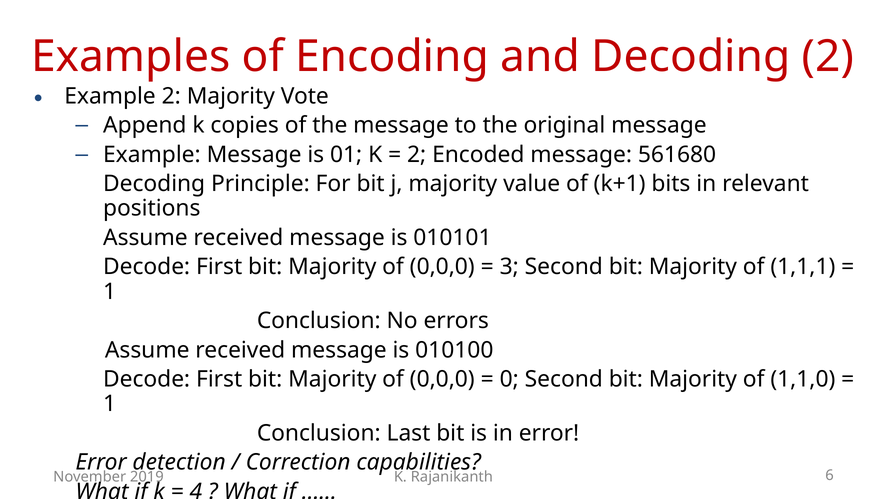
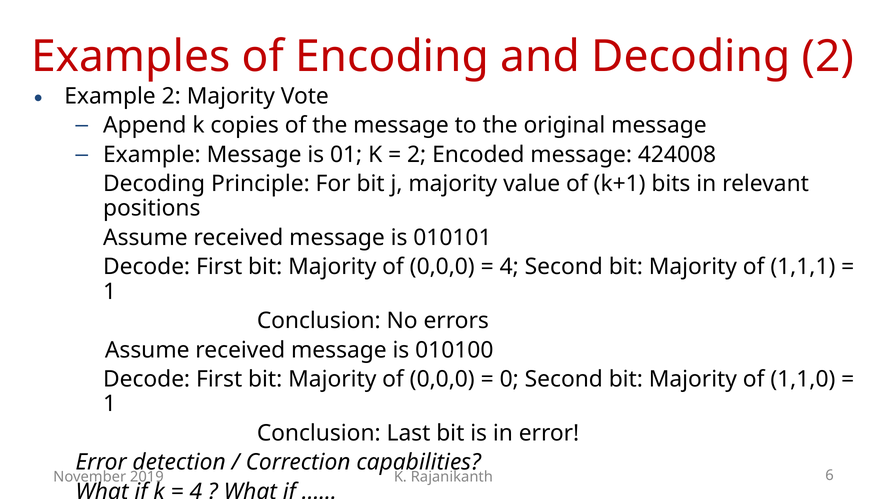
561680: 561680 -> 424008 (677, 155)
3: 3 -> 4 (509, 267)
